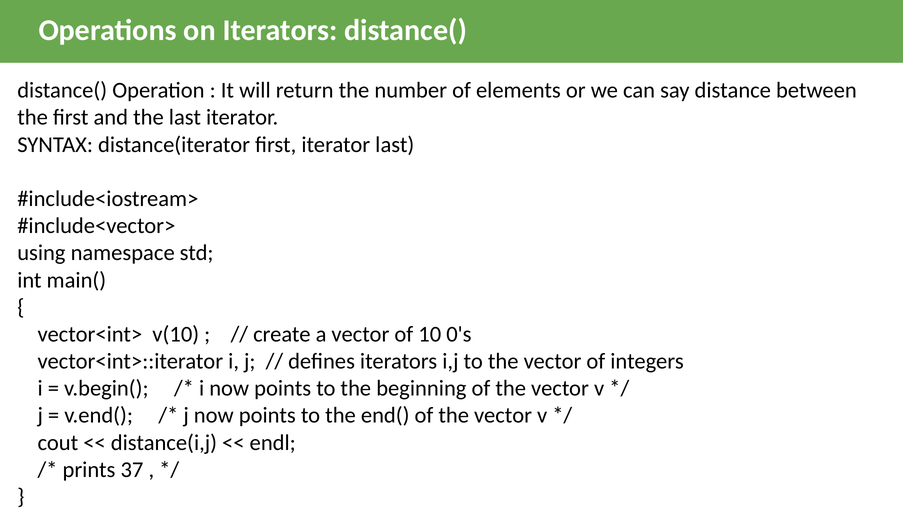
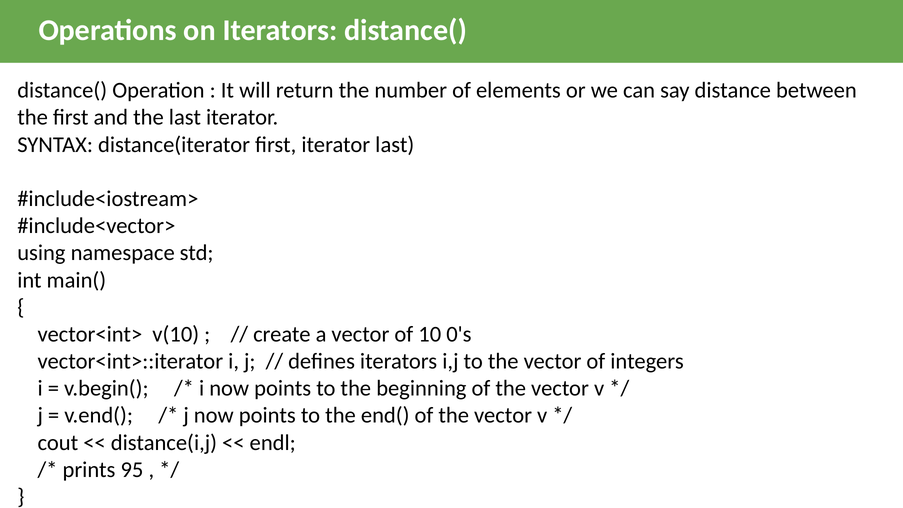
37: 37 -> 95 (132, 470)
